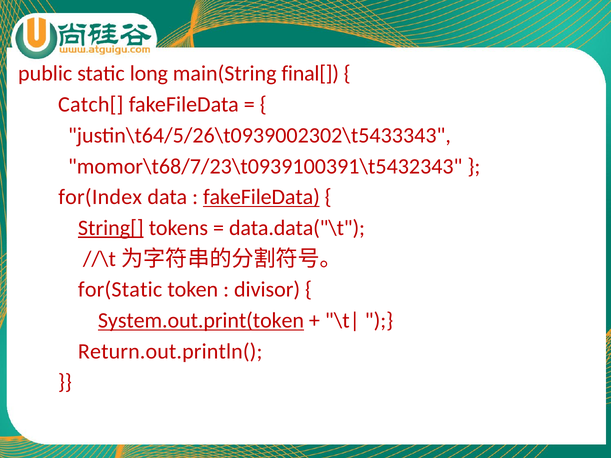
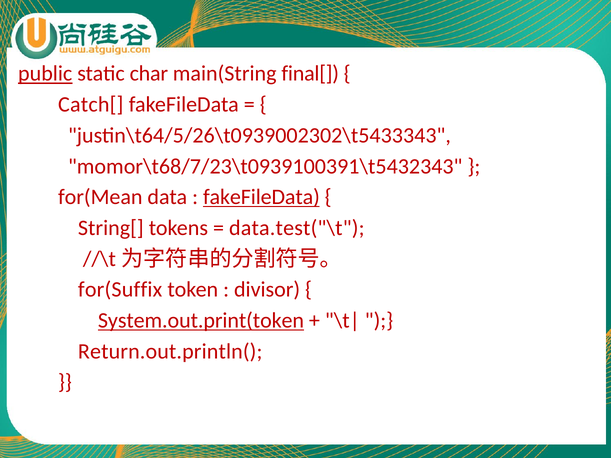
public underline: none -> present (45, 74)
long: long -> char (149, 74)
for(Index: for(Index -> for(Mean (100, 197)
String[ underline: present -> none (111, 228)
data.data("\t: data.data("\t -> data.test("\t (297, 228)
for(Static: for(Static -> for(Suffix (120, 290)
